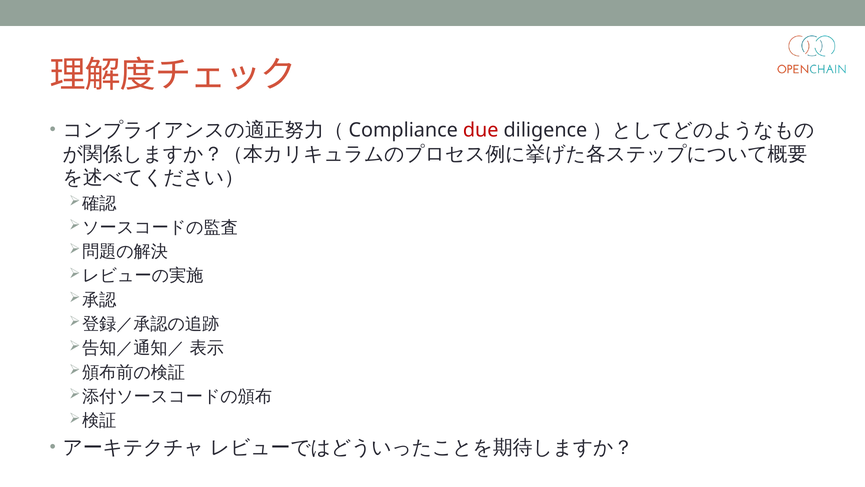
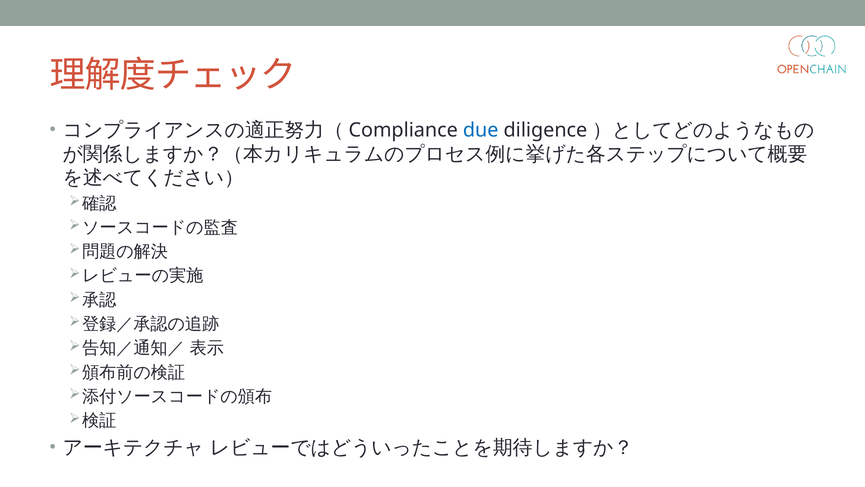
due colour: red -> blue (481, 130)
